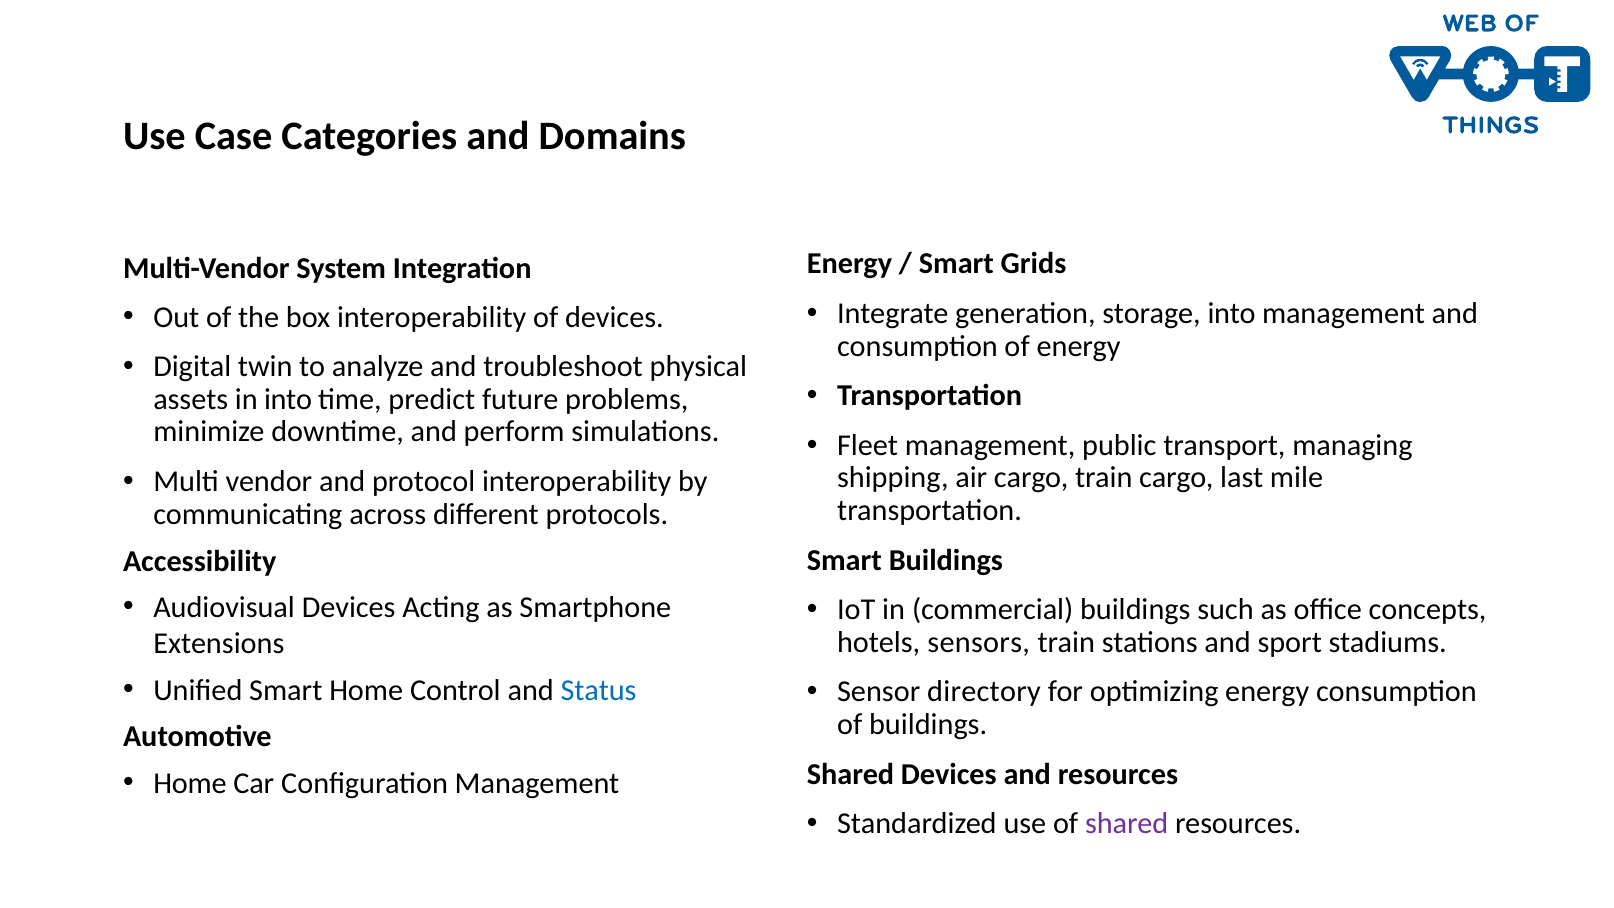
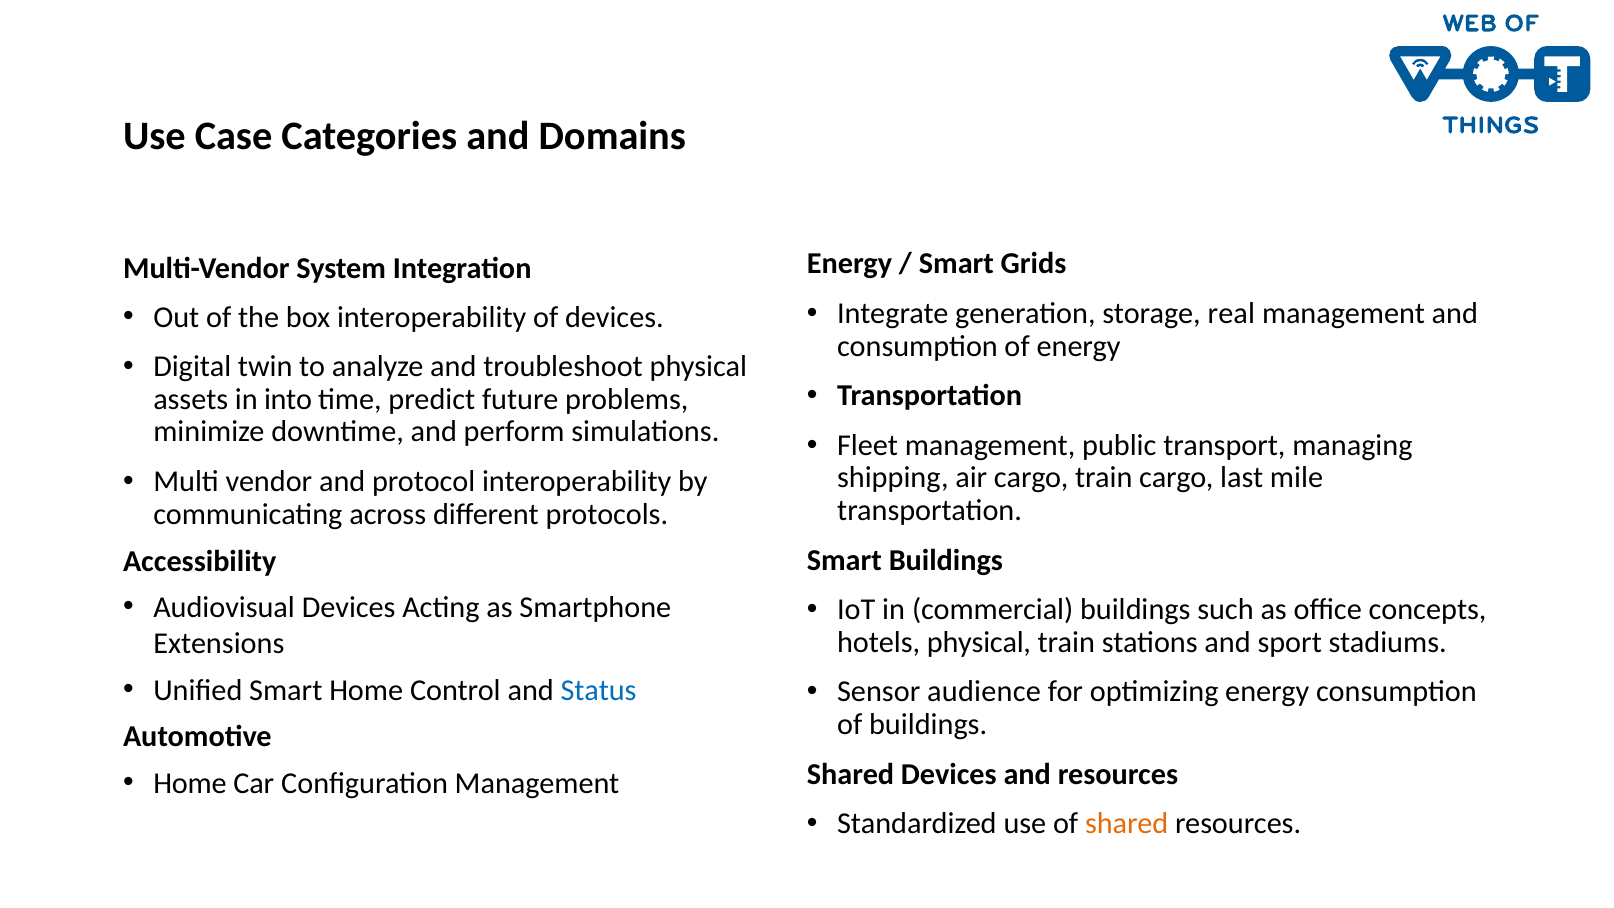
storage into: into -> real (1231, 313)
hotels sensors: sensors -> physical (979, 642)
directory: directory -> audience (984, 692)
shared colour: purple -> orange (1127, 823)
